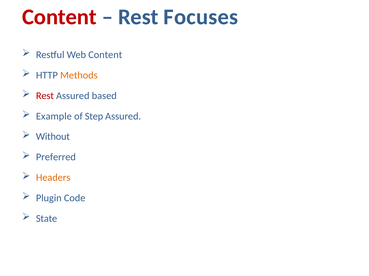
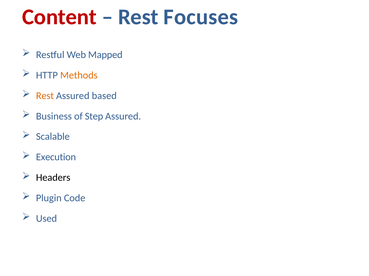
Web Content: Content -> Mapped (105, 55)
Rest colour: red -> orange (45, 96)
Example: Example -> Business (54, 116)
Without: Without -> Scalable (53, 137)
Preferred: Preferred -> Execution (56, 158)
Headers colour: orange -> black (53, 178)
State: State -> Used (46, 219)
